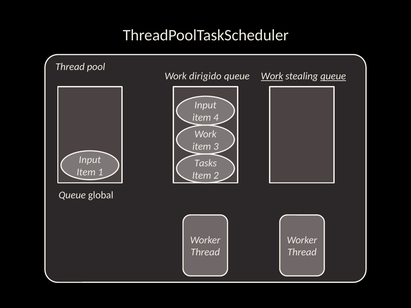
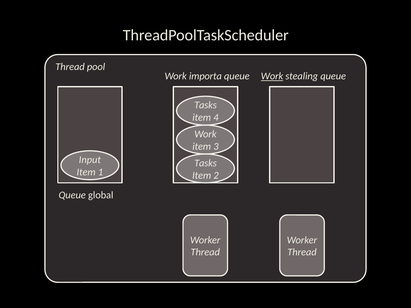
dirigido: dirigido -> importa (205, 76)
queue underline: present -> none (333, 76)
Input: Input -> Tasks (206, 105)
